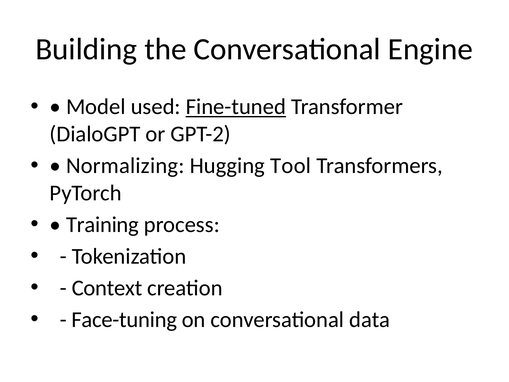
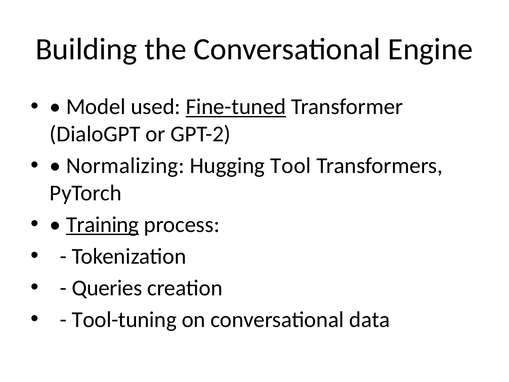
Training underline: none -> present (102, 224)
Context: Context -> Queries (107, 288)
Face-tuning: Face-tuning -> Tool-tuning (124, 319)
